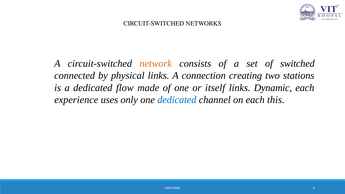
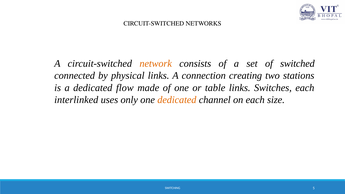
itself: itself -> table (215, 88)
Dynamic: Dynamic -> Switches (273, 88)
experience: experience -> interlinked (76, 100)
dedicated colour: blue -> orange (177, 100)
this: this -> size (276, 100)
